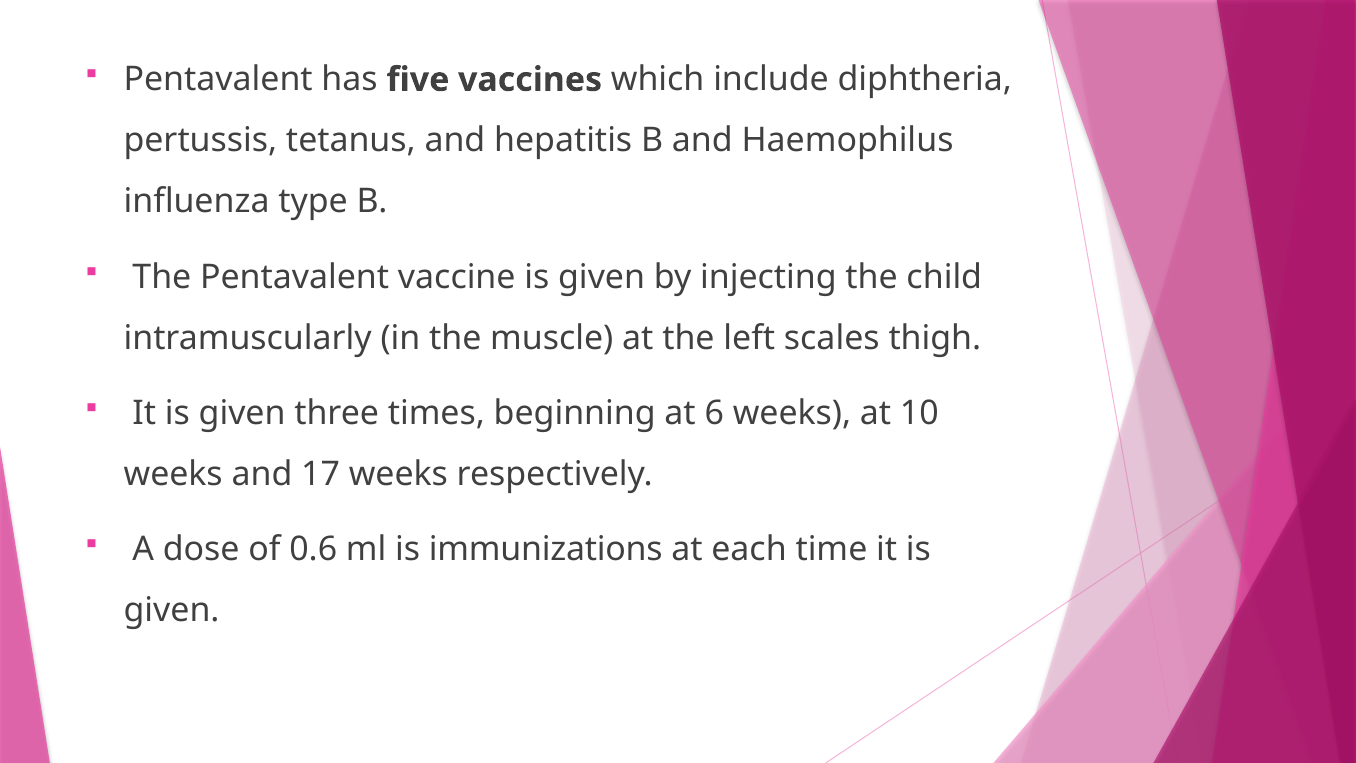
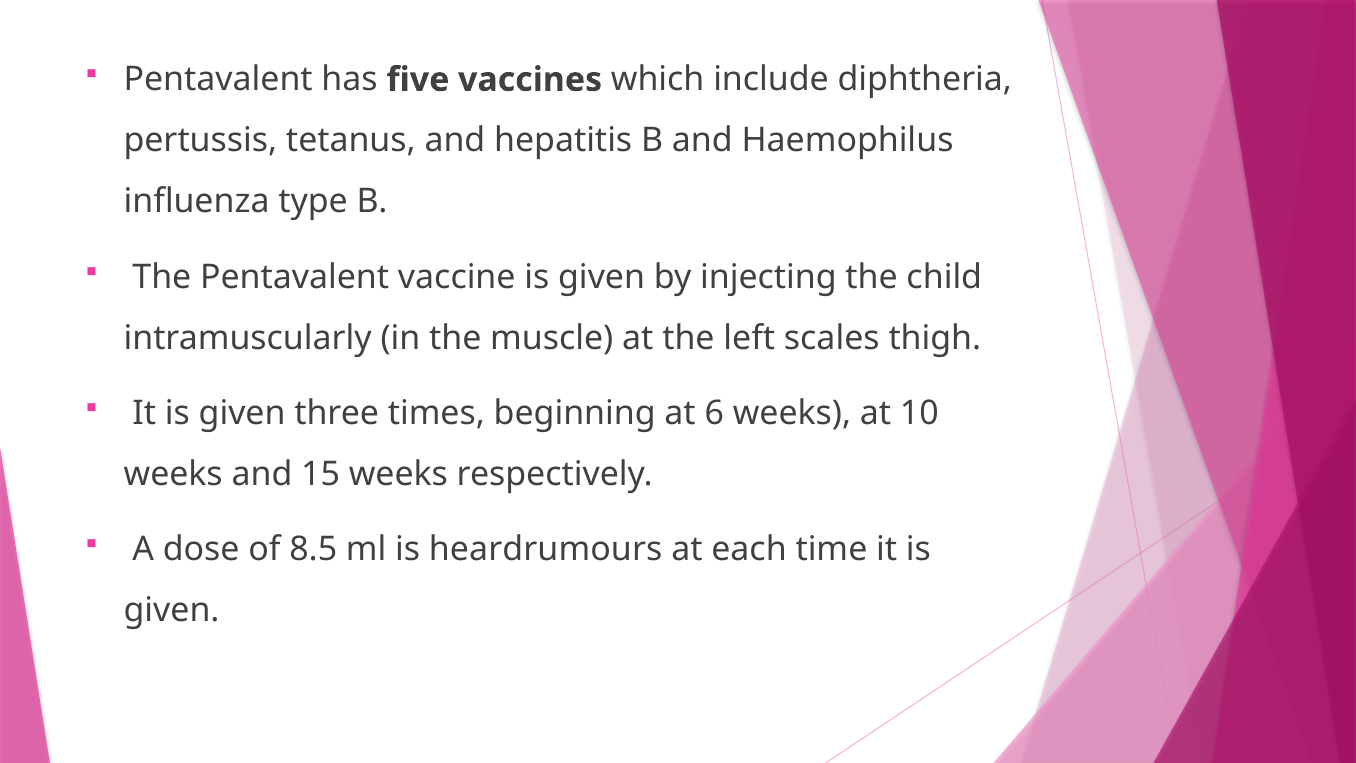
17: 17 -> 15 (321, 474)
0.6: 0.6 -> 8.5 (313, 549)
immunizations: immunizations -> heardrumours (546, 549)
